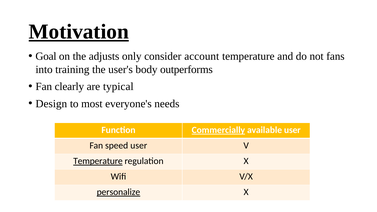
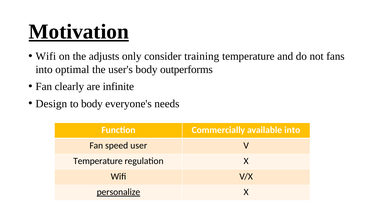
Goal: Goal -> Wifi (46, 56)
account: account -> training (202, 56)
training: training -> optimal (72, 69)
typical: typical -> infinite (118, 87)
to most: most -> body (92, 104)
Commercially underline: present -> none (218, 130)
available user: user -> into (292, 130)
Temperature underline: present -> none (98, 161)
